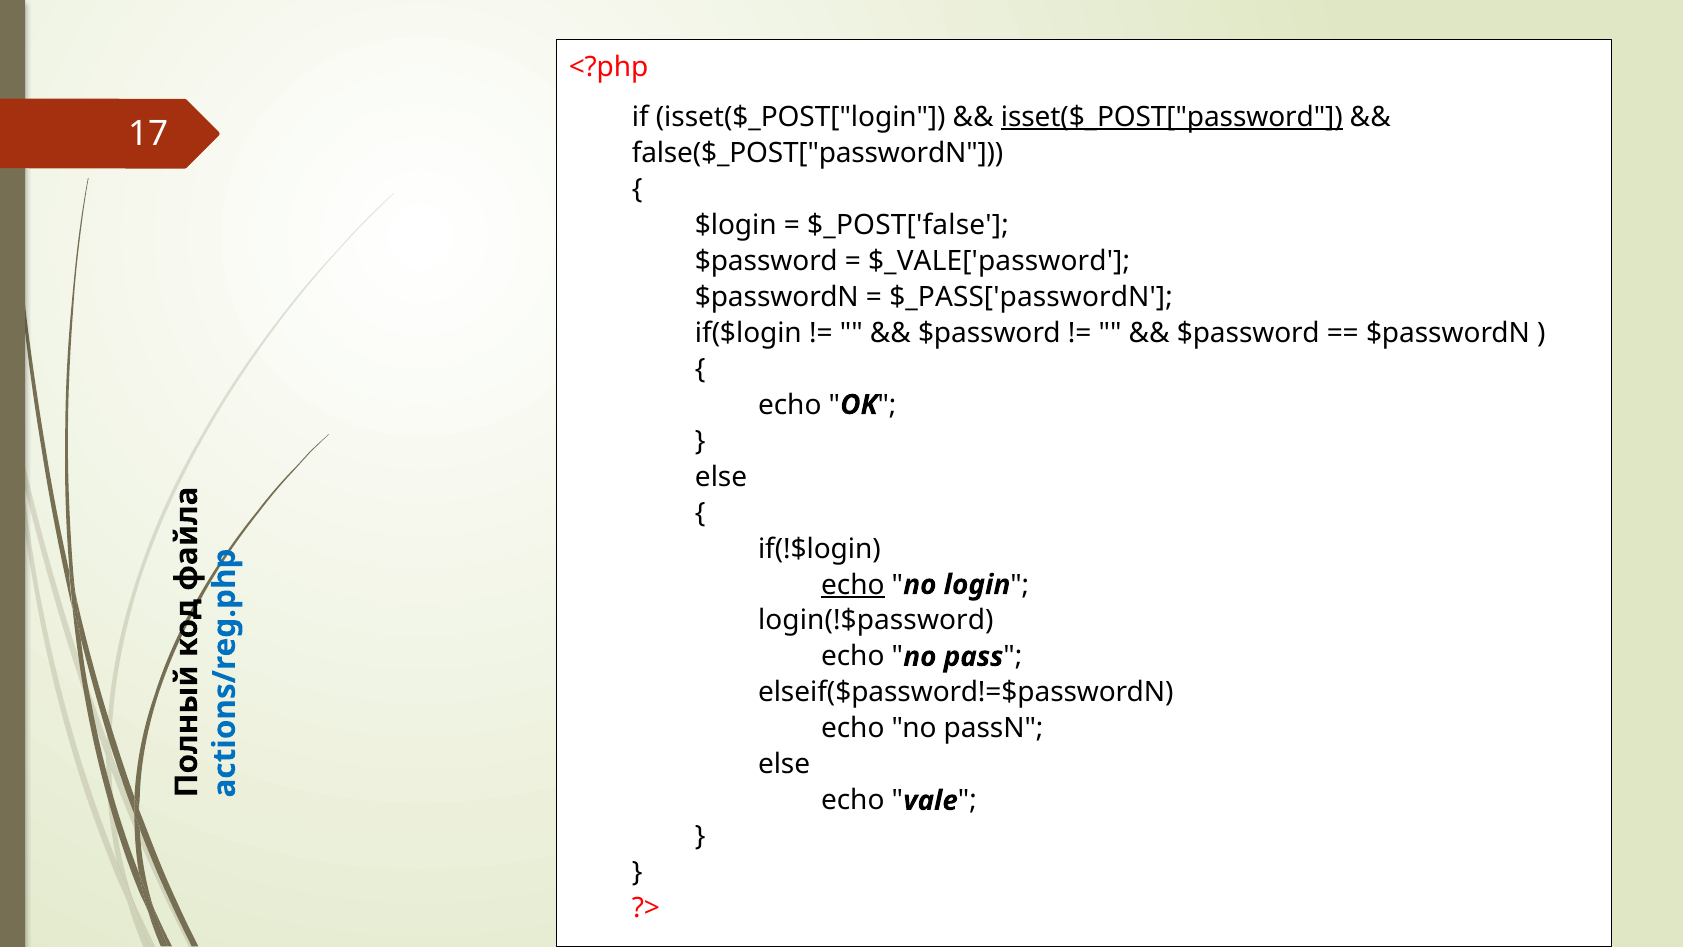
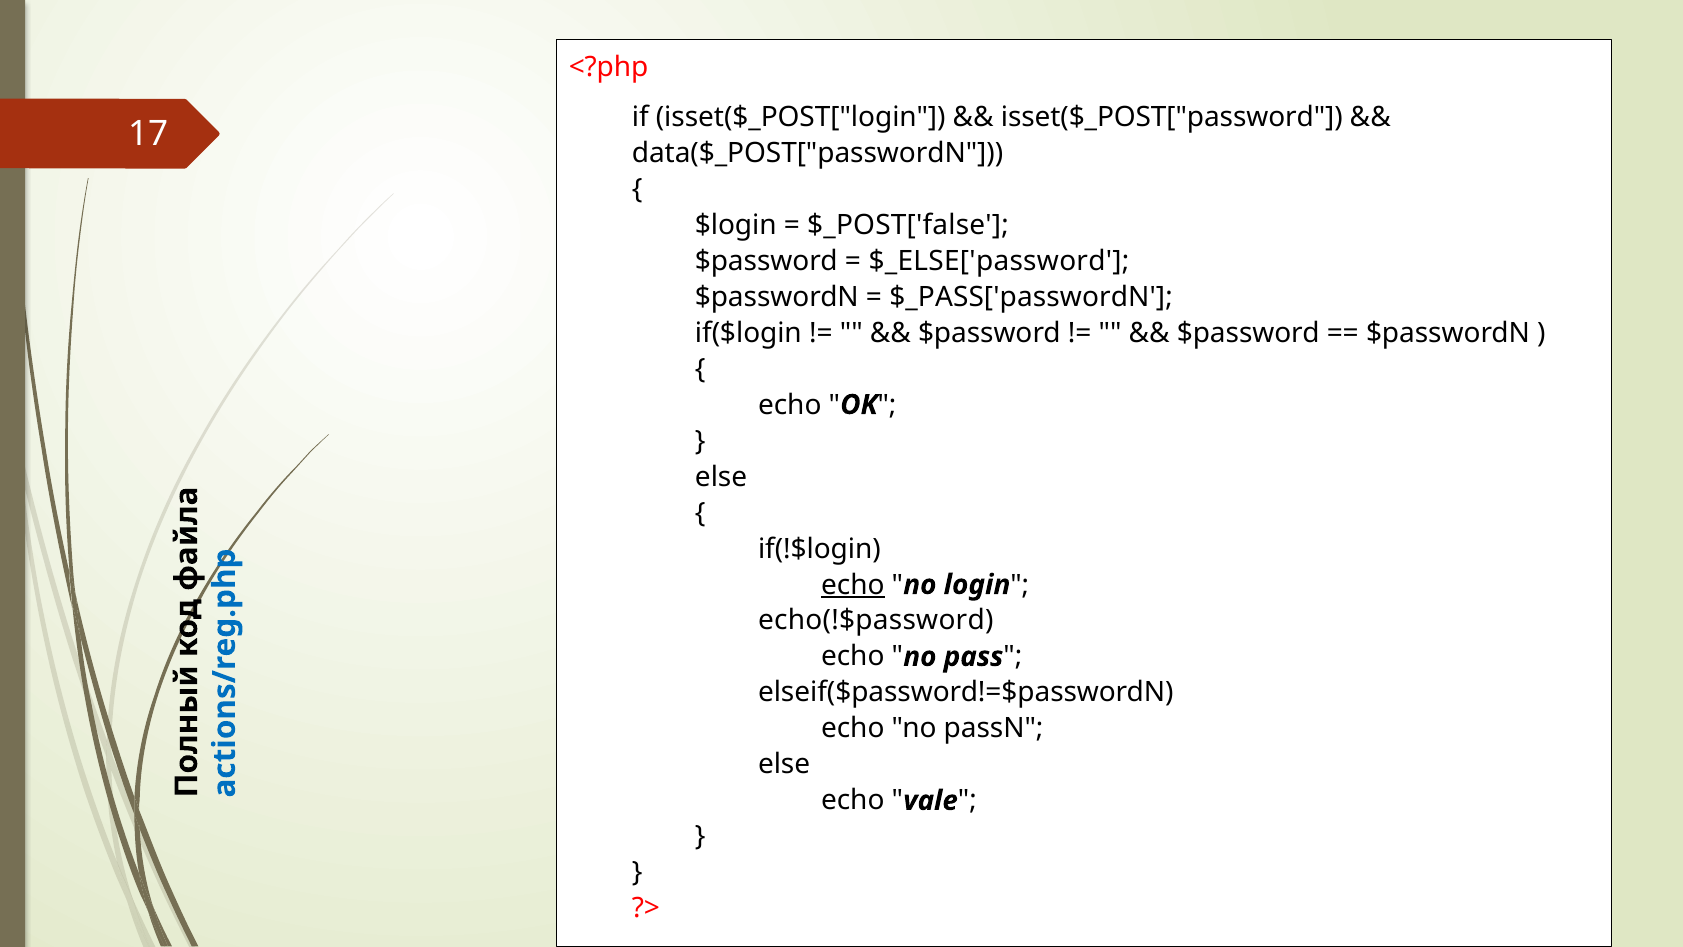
isset($_POST["password underline: present -> none (1172, 117)
false($_POST["passwordN: false($_POST["passwordN -> data($_POST["passwordN (818, 153)
$_VALE['password: $_VALE['password -> $_ELSE['password (999, 261)
login(!$password: login(!$password -> echo(!$password (876, 621)
